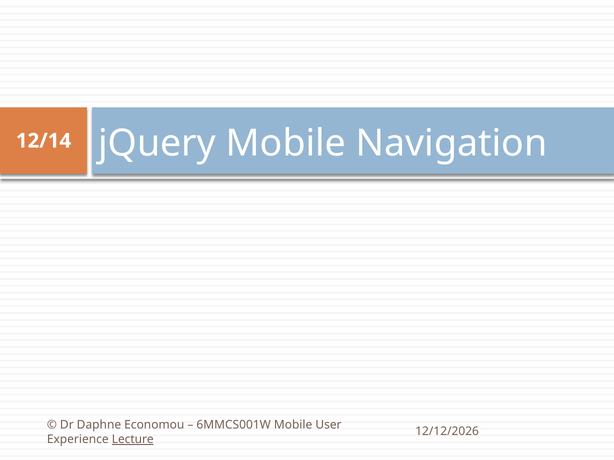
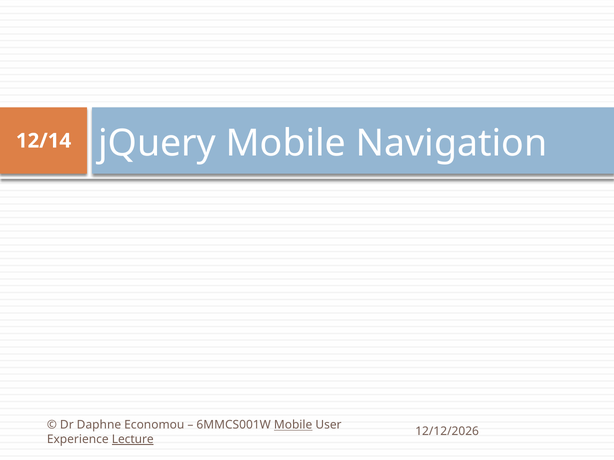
Mobile underline: none -> present (293, 425)
